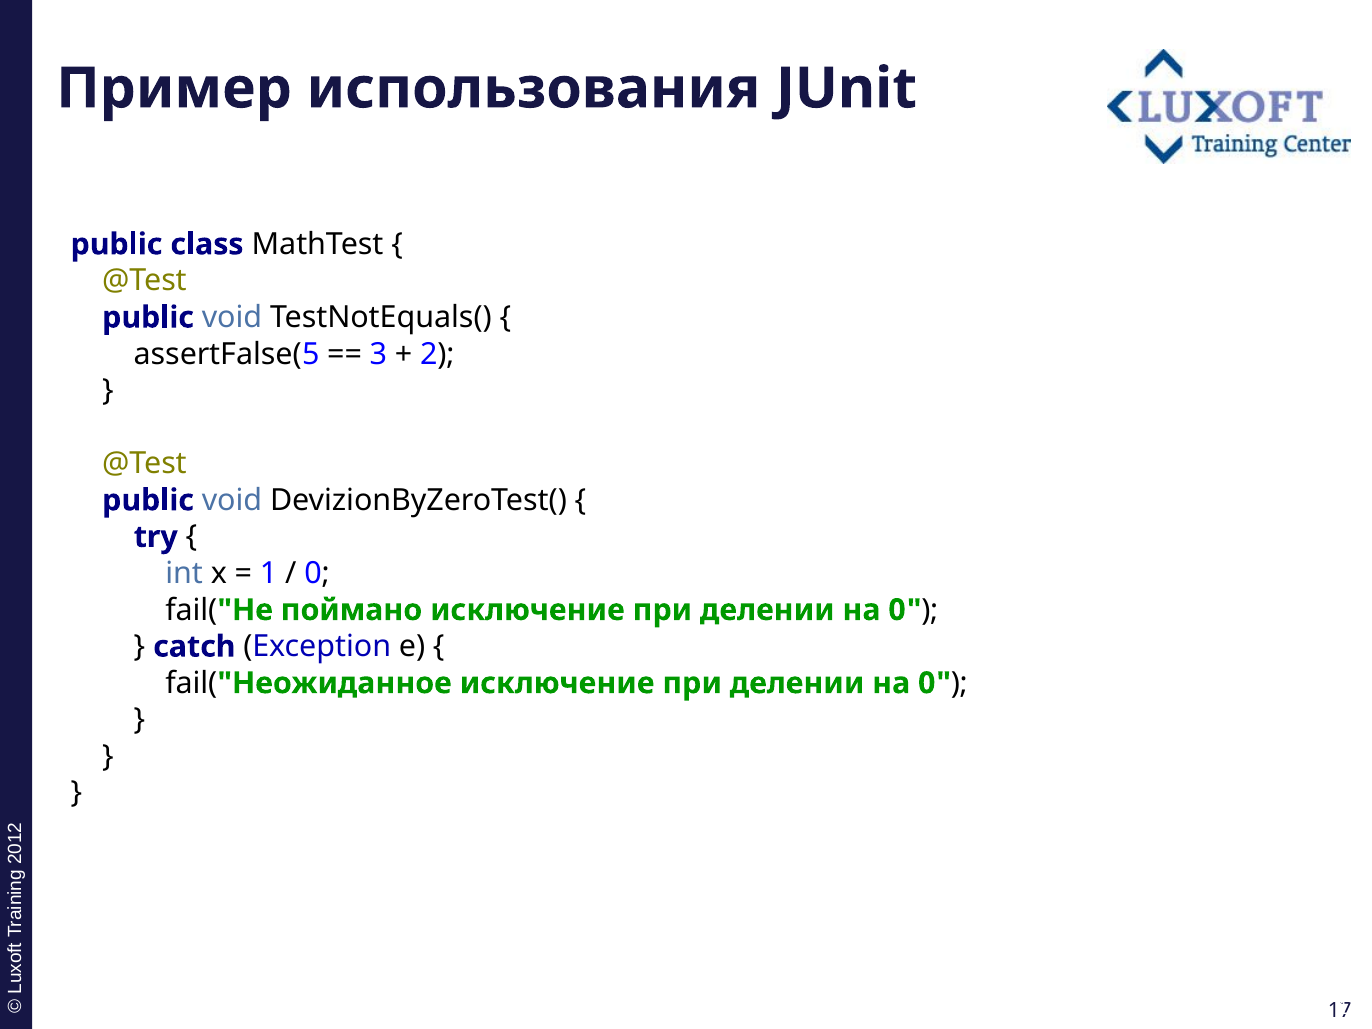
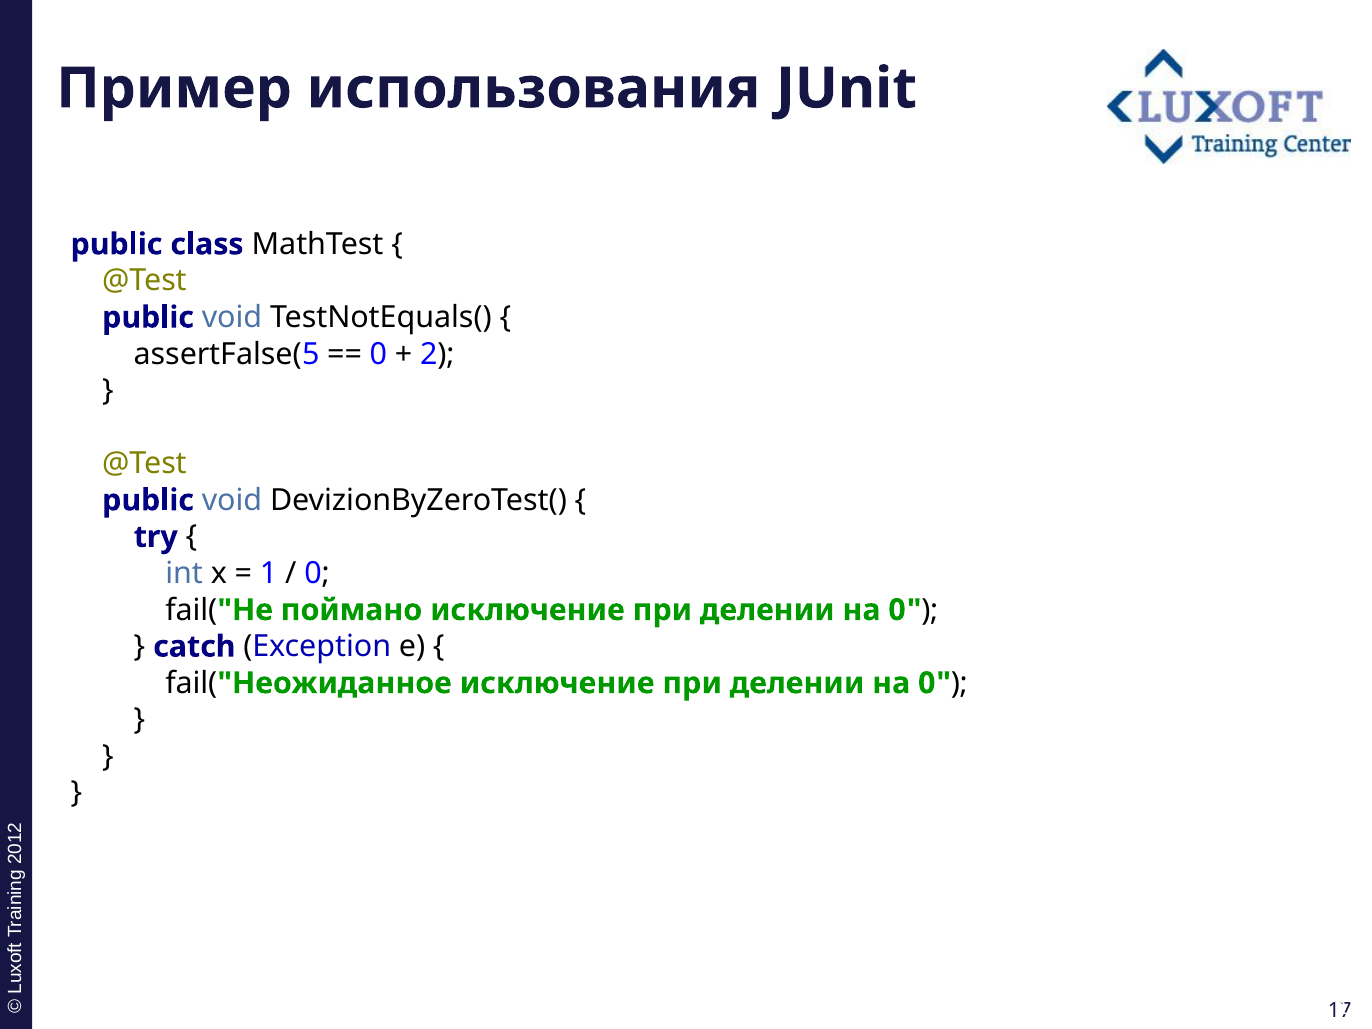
3: 3 -> 0 (378, 354)
